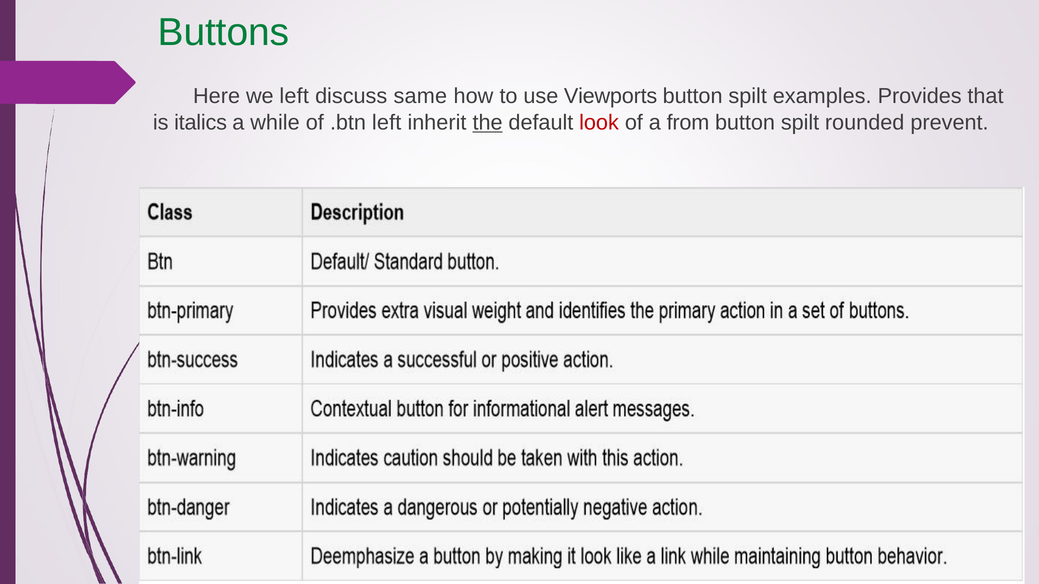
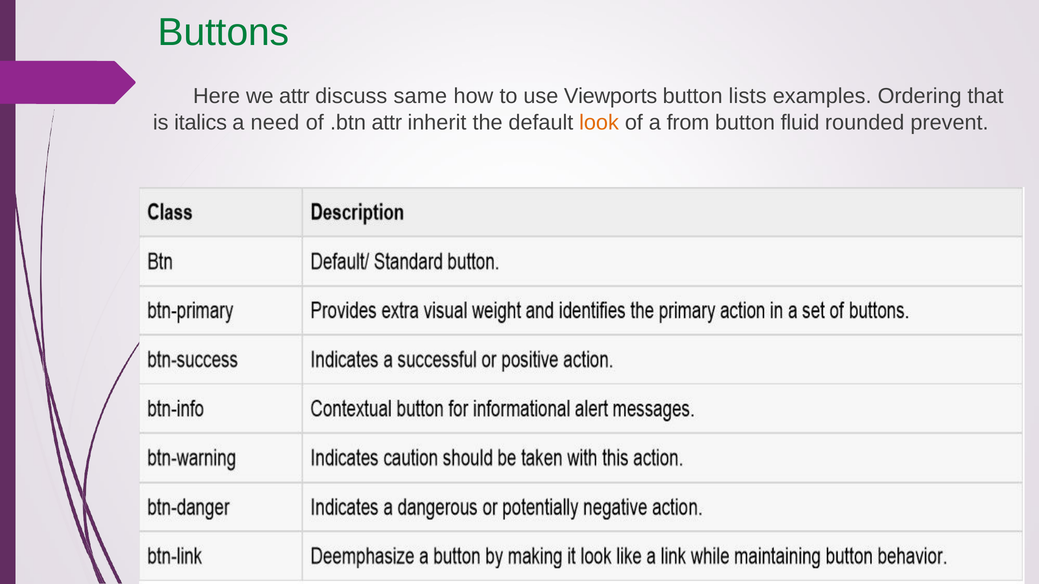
we left: left -> attr (294, 96)
spilt: spilt -> lists (748, 96)
Provides: Provides -> Ordering (920, 96)
while: while -> need (275, 123)
.btn left: left -> attr (387, 123)
the underline: present -> none (488, 123)
look colour: red -> orange (599, 123)
spilt: spilt -> fluid (800, 123)
